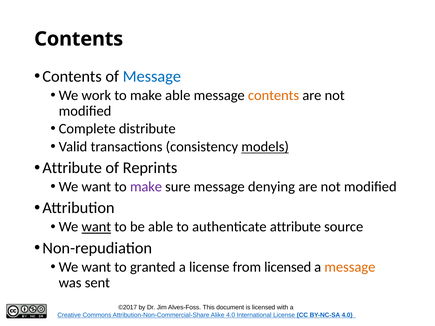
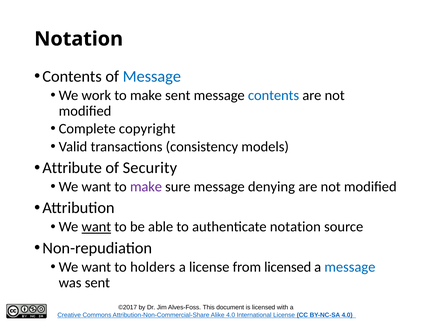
Contents: Contents -> Notation (79, 39)
make able: able -> sent (178, 95)
contents colour: orange -> blue (274, 95)
distribute: distribute -> copyright (147, 129)
models underline: present -> none (265, 147)
Reprints: Reprints -> Security (150, 168)
authenticate attribute: attribute -> notation (295, 227)
granted: granted -> holders (153, 267)
message colour: orange -> blue (350, 267)
